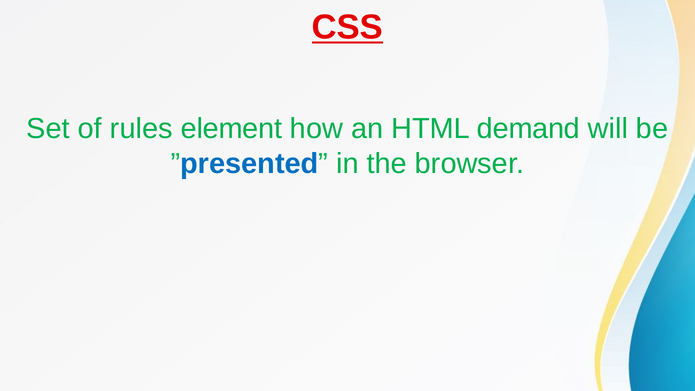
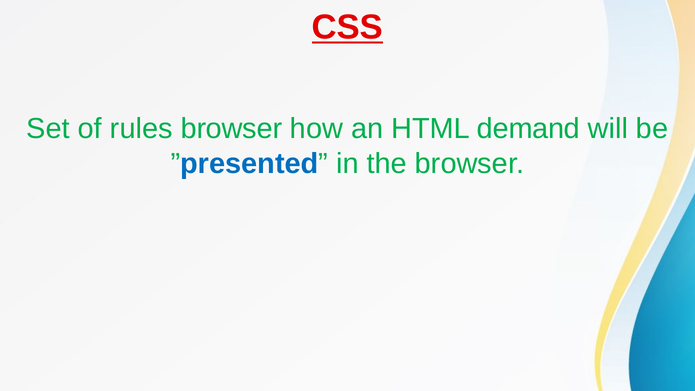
rules element: element -> browser (231, 129)
